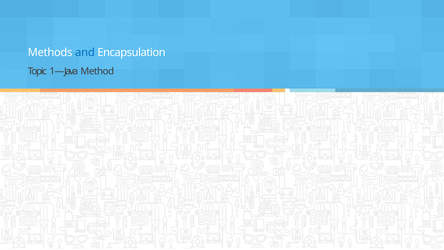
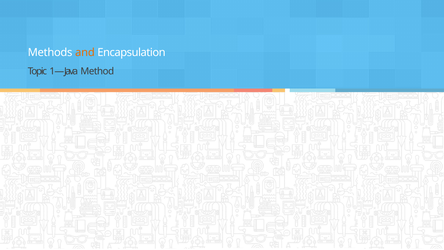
and colour: blue -> orange (85, 53)
